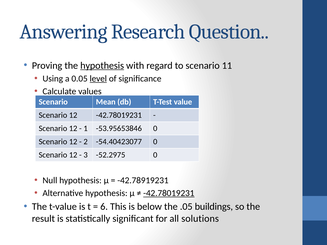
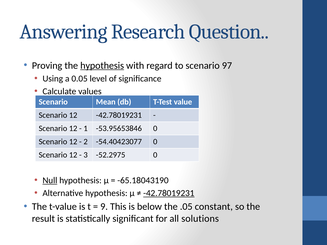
11: 11 -> 97 (227, 66)
level underline: present -> none (98, 79)
Null underline: none -> present (50, 181)
-42.78919231: -42.78919231 -> -65.18043190 (143, 181)
6: 6 -> 9 (104, 207)
buildings: buildings -> constant (214, 207)
